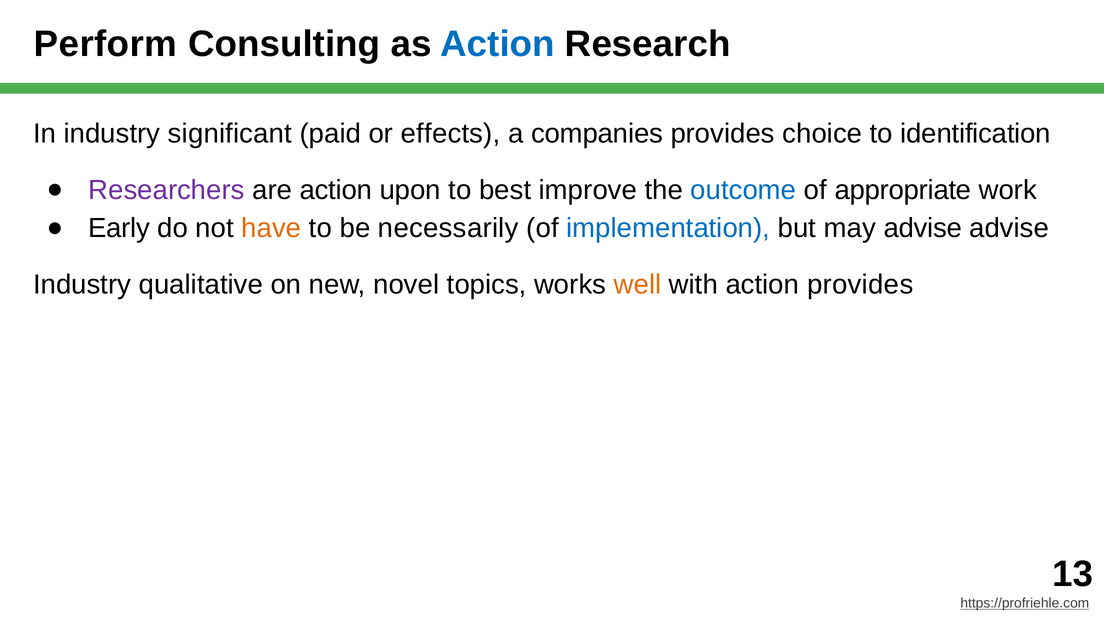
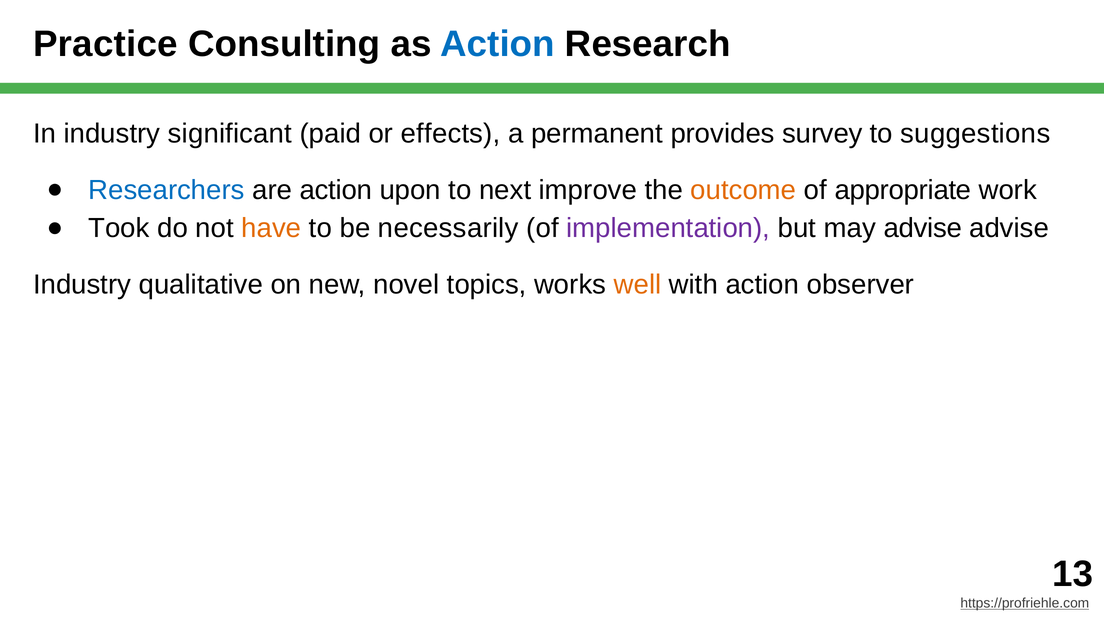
Perform: Perform -> Practice (105, 44)
companies: companies -> permanent (597, 134)
choice: choice -> survey (822, 134)
identification: identification -> suggestions (975, 134)
Researchers colour: purple -> blue (166, 190)
best: best -> next (505, 190)
outcome colour: blue -> orange (743, 190)
Early: Early -> Took (119, 228)
implementation colour: blue -> purple (668, 228)
action provides: provides -> observer (860, 285)
